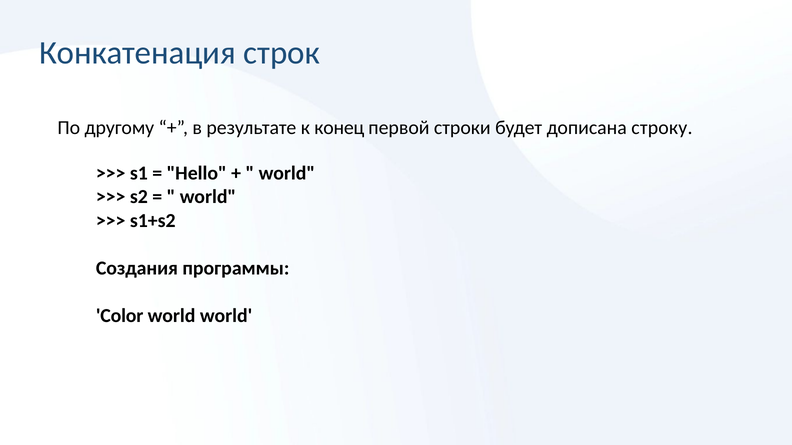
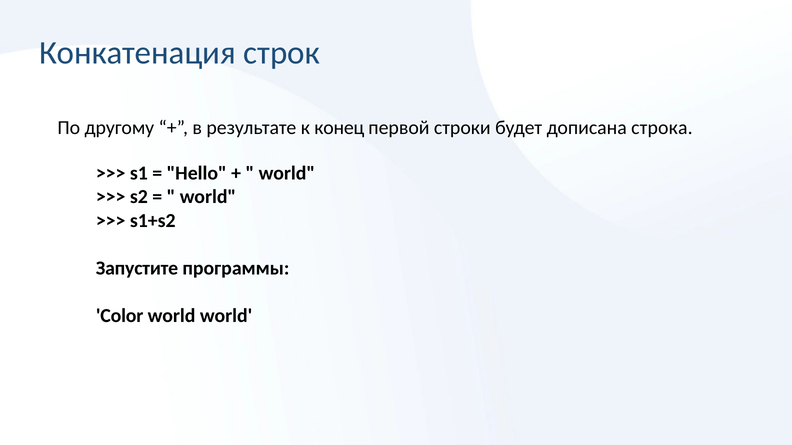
строку: строку -> строка (662, 128)
Создания: Создания -> Запустите (137, 268)
